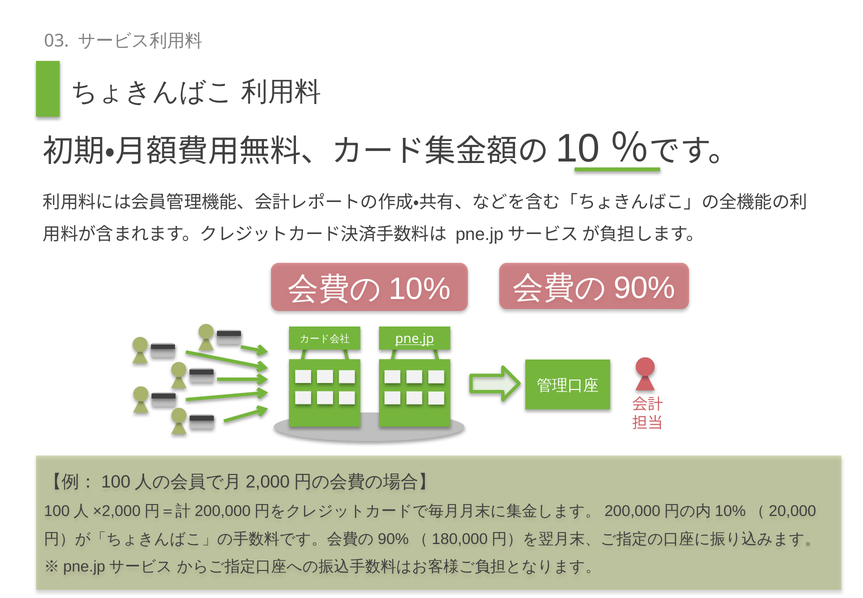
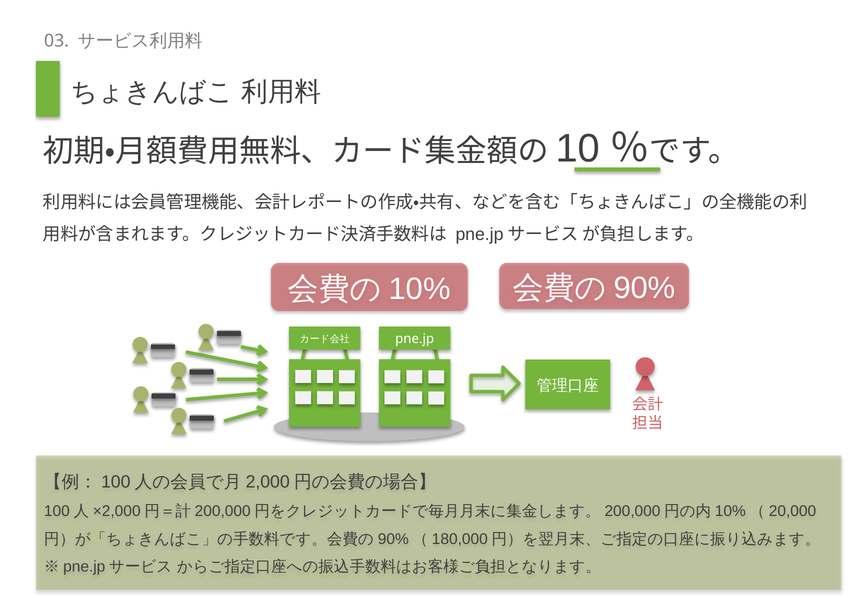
pne.jp underline: present -> none (415, 339)
